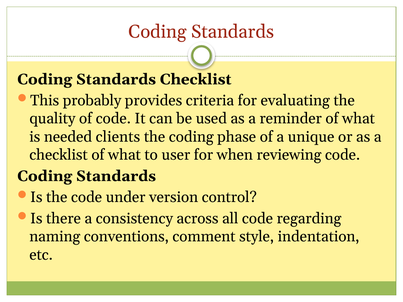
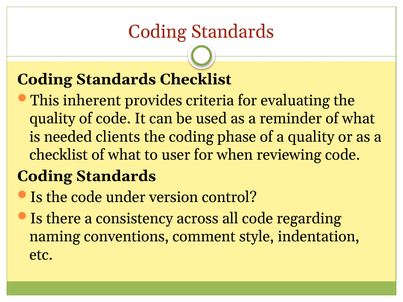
probably: probably -> inherent (92, 101)
a unique: unique -> quality (311, 137)
